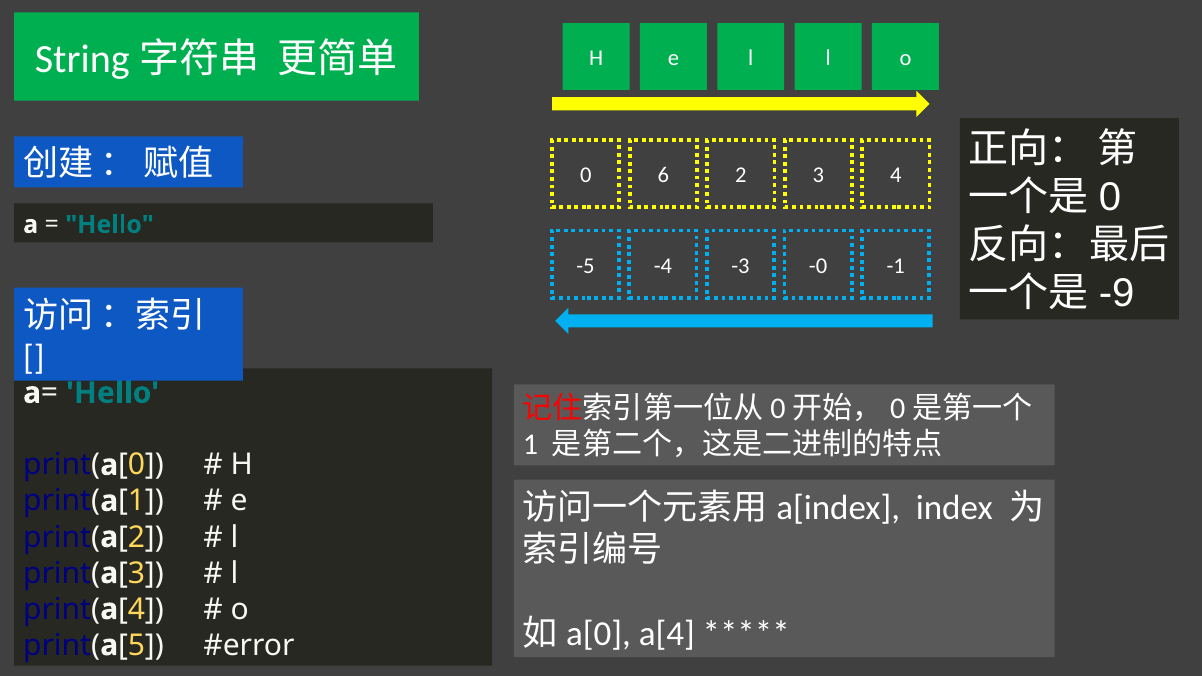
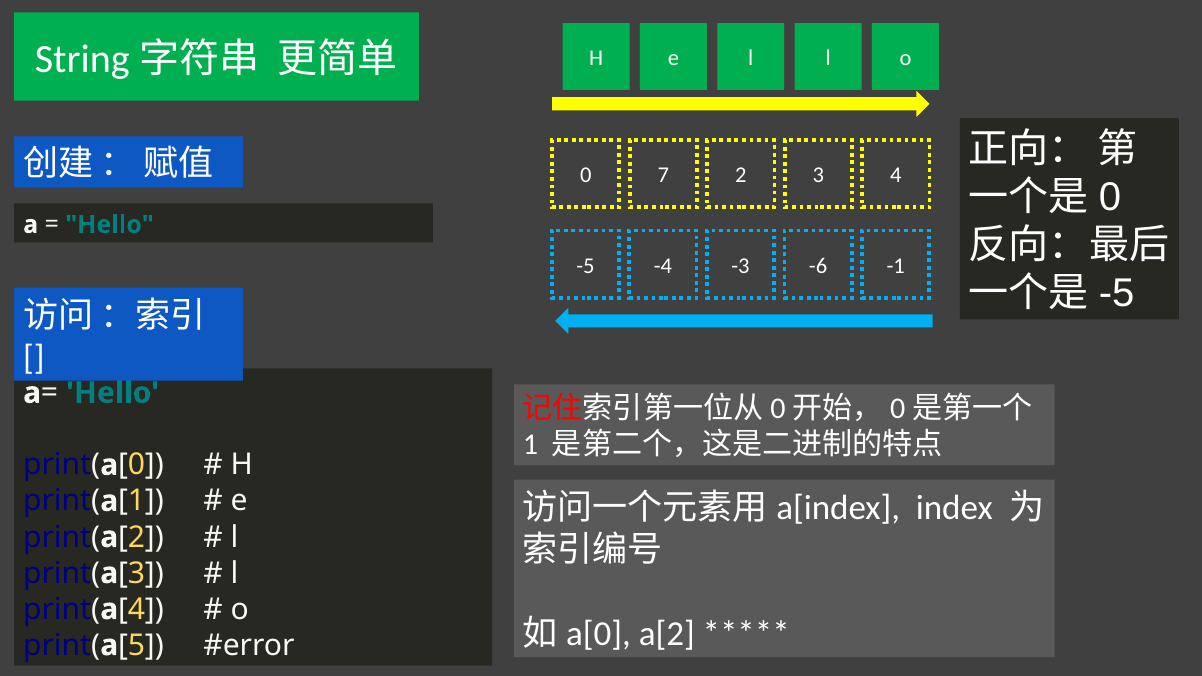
6: 6 -> 7 (663, 175)
-0: -0 -> -6 (818, 266)
-9: -9 -> -5 (1117, 294)
a[4: a[4 -> a[2 (667, 634)
